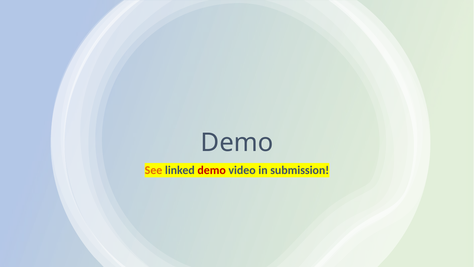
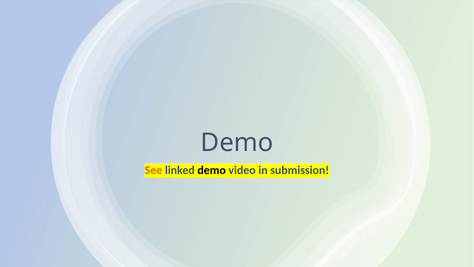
demo colour: red -> black (212, 170)
